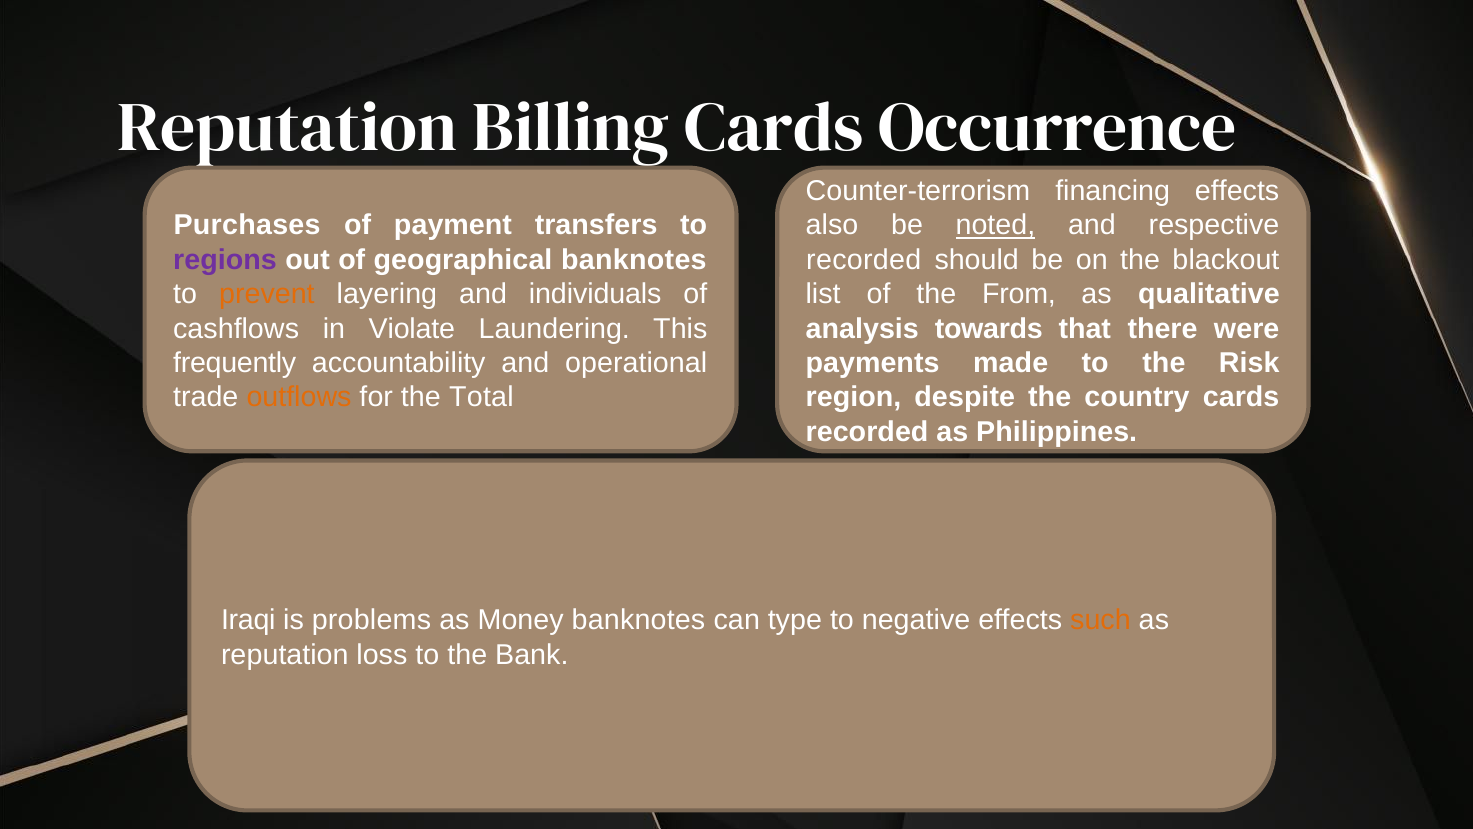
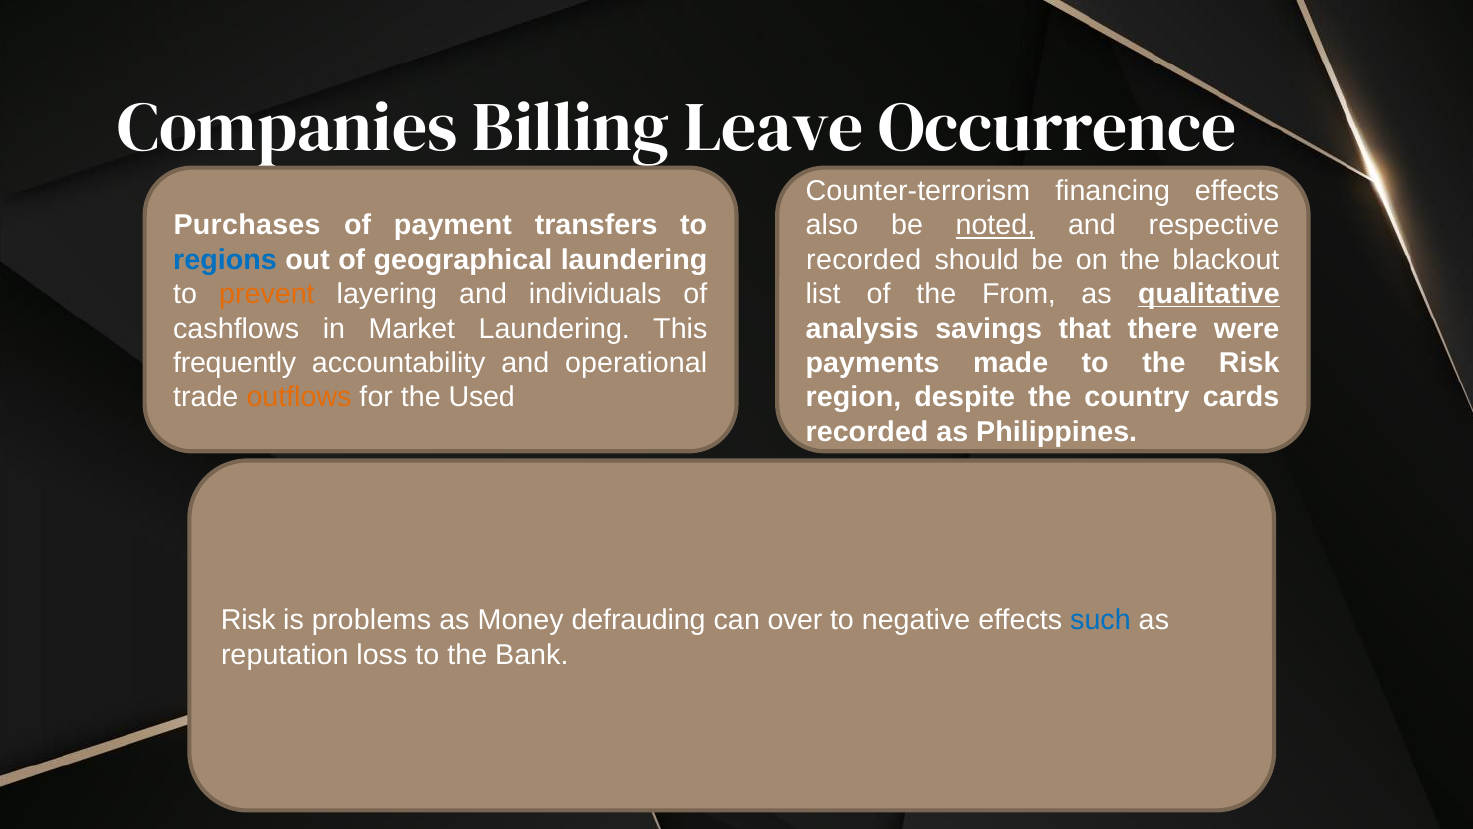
Reputation: Reputation -> Companies (288, 128)
Billing Cards: Cards -> Leave (774, 128)
regions colour: purple -> blue (225, 260)
geographical banknotes: banknotes -> laundering (634, 260)
qualitative underline: none -> present (1209, 294)
Violate: Violate -> Market (412, 328)
towards: towards -> savings (989, 328)
Total: Total -> Used (482, 397)
Iraqi: Iraqi -> Risk (248, 620)
Money banknotes: banknotes -> defrauding (639, 620)
type: type -> over (795, 620)
such colour: orange -> blue (1100, 620)
